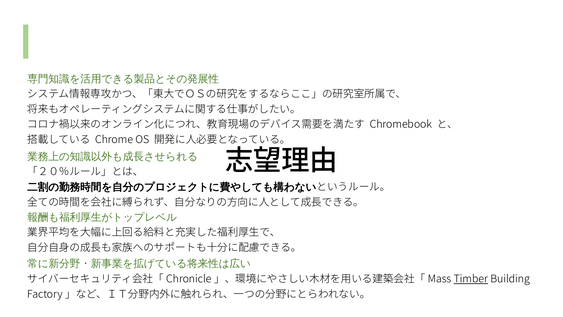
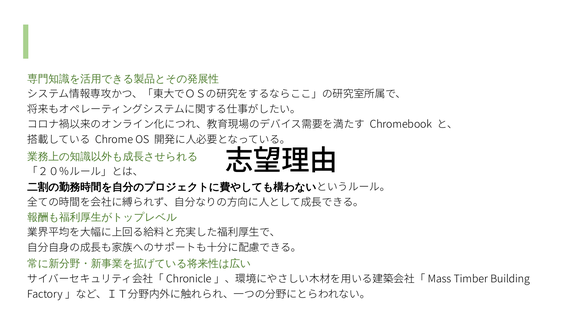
Timber underline: present -> none (471, 279)
